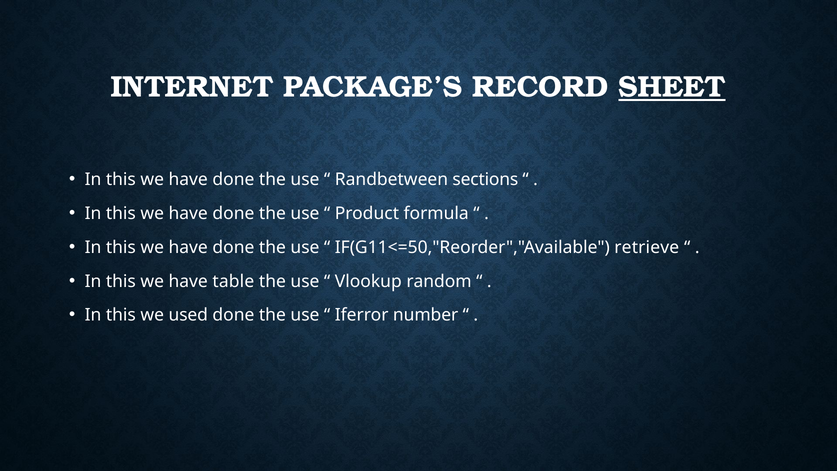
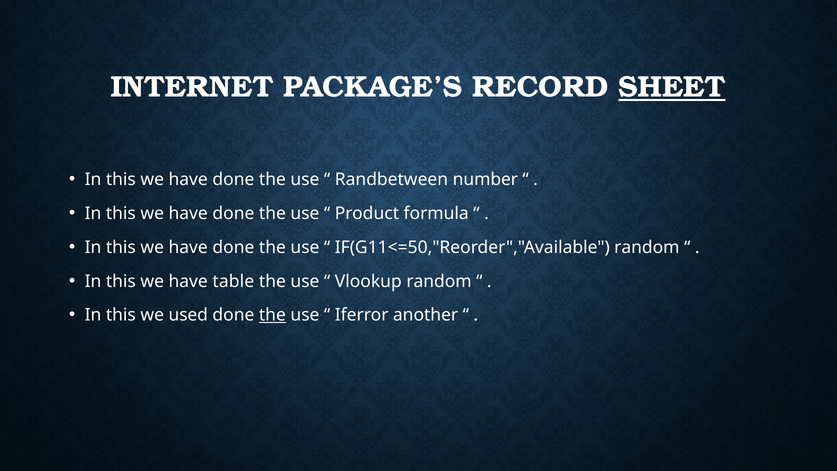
sections: sections -> number (485, 180)
IF(G11<=50,"Reorder","Available retrieve: retrieve -> random (647, 247)
the underline: none -> present (272, 315)
number: number -> another (426, 315)
